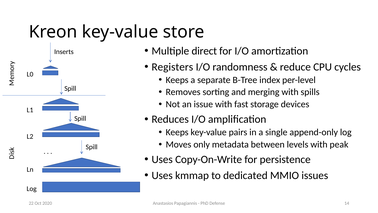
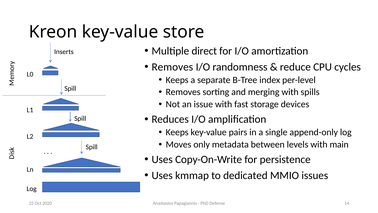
Registers: Registers -> Removes (172, 67)
peak: peak -> main (339, 144)
